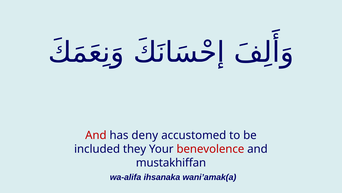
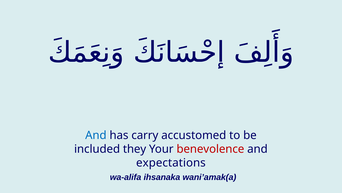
And colour: red -> blue (96, 135)
deny: deny -> carry (145, 135)
mustakhiffan: mustakhiffan -> expectations (171, 162)
